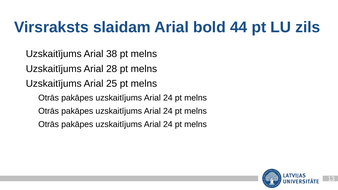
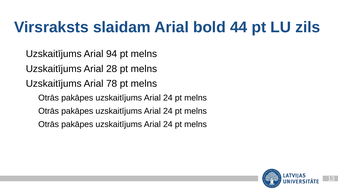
38: 38 -> 94 (112, 54)
25: 25 -> 78 (112, 84)
